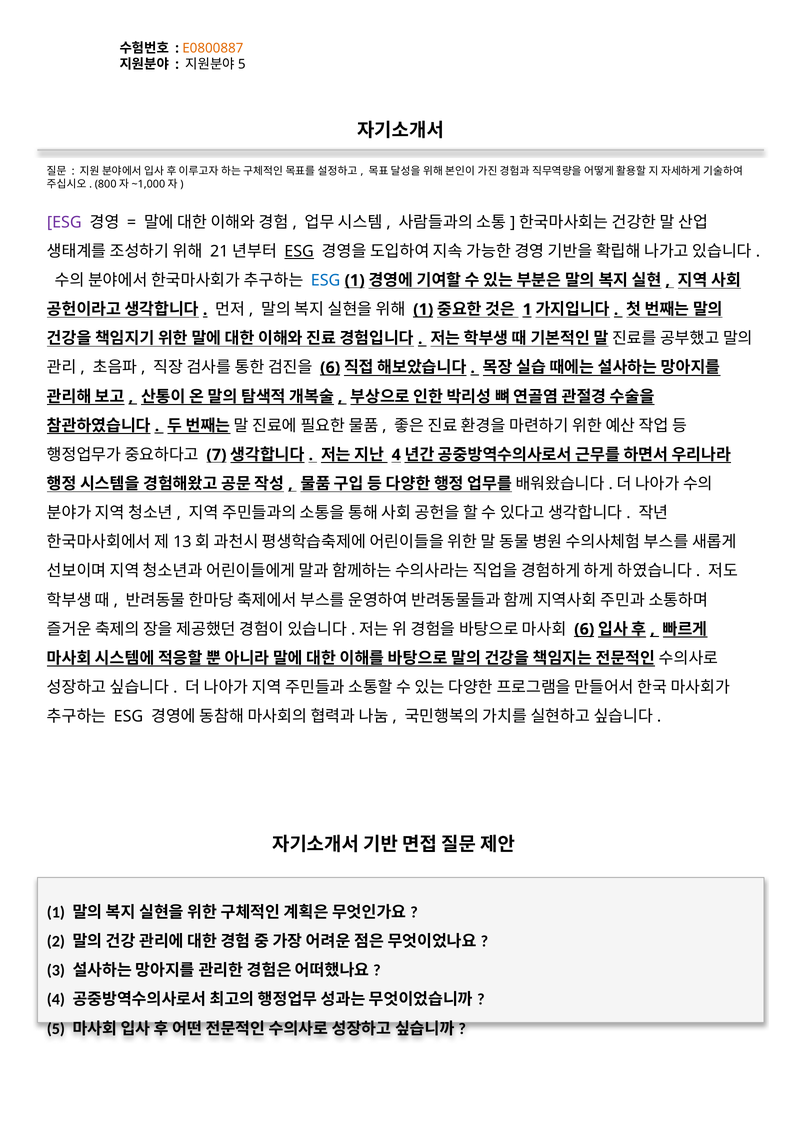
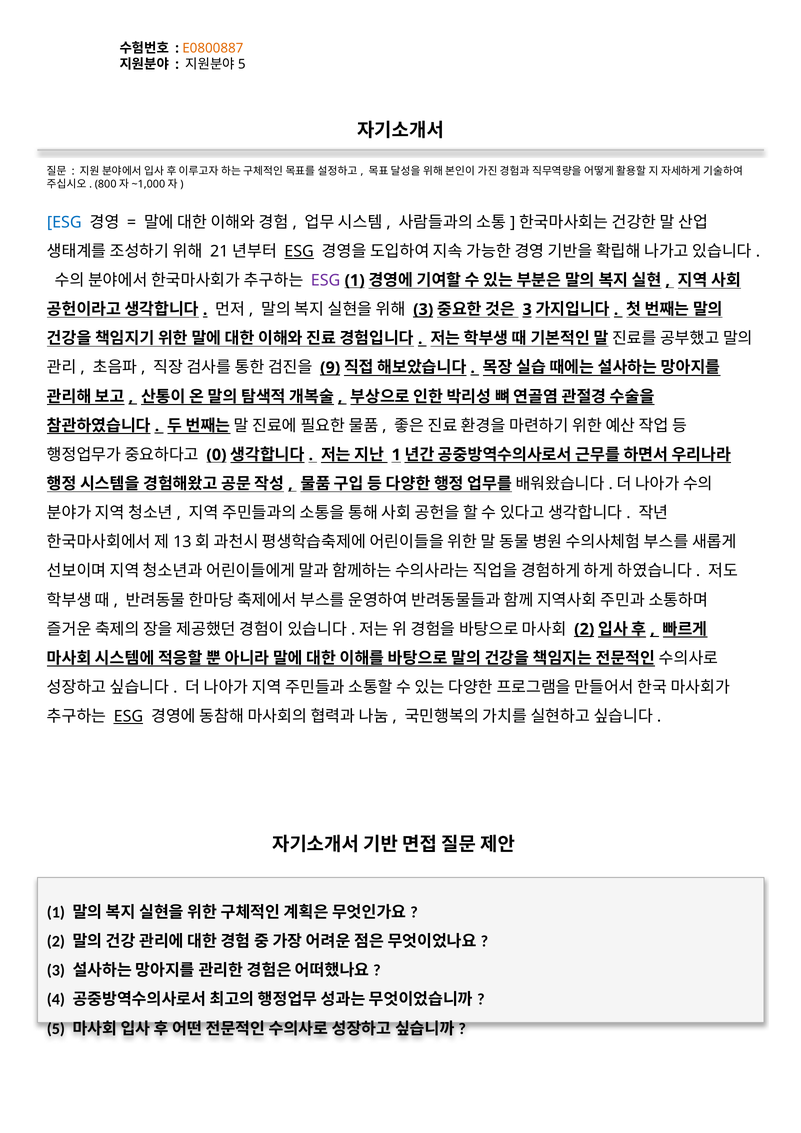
ESG colour: purple -> blue (64, 222)
ESG colour: blue -> purple (326, 280)
1: 1 -> 3 (423, 309)
1: 1 -> 3 (527, 309)
6: 6 -> 9 (330, 368)
7: 7 -> 0 (216, 455)
4: 4 -> 1 (396, 455)
6: 6 -> 2 (584, 629)
ESG underline: none -> present (128, 716)
